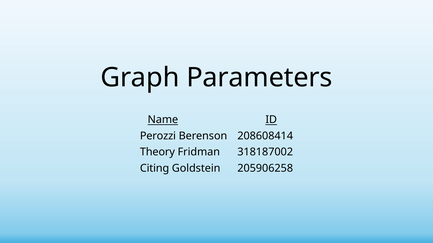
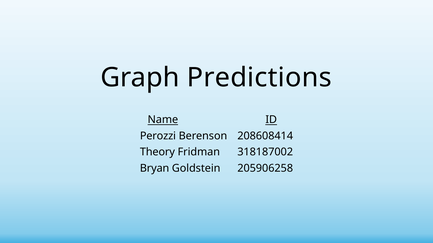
Parameters: Parameters -> Predictions (259, 78)
Citing: Citing -> Bryan (155, 169)
